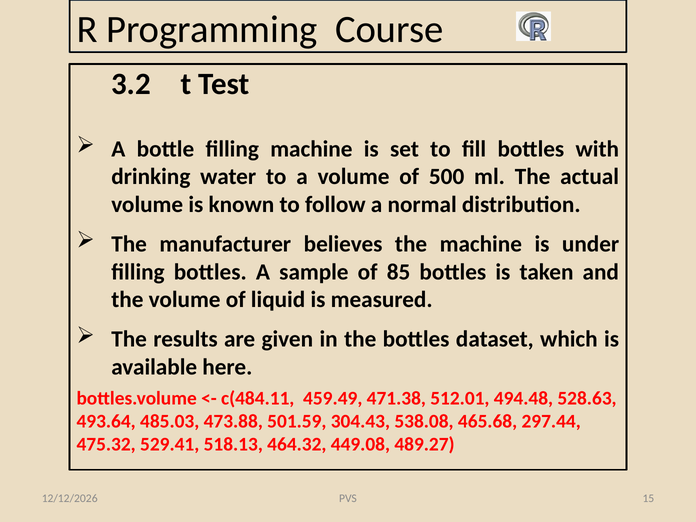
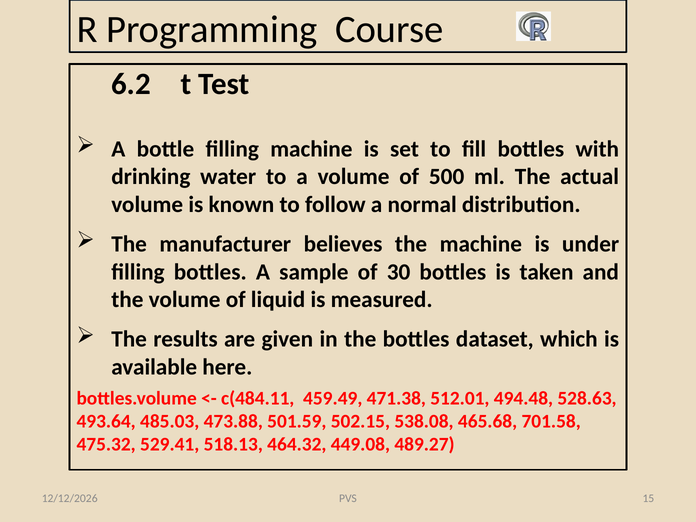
3.2: 3.2 -> 6.2 (131, 84)
85: 85 -> 30 (399, 272)
304.43: 304.43 -> 502.15 (360, 421)
297.44: 297.44 -> 701.58 (551, 421)
